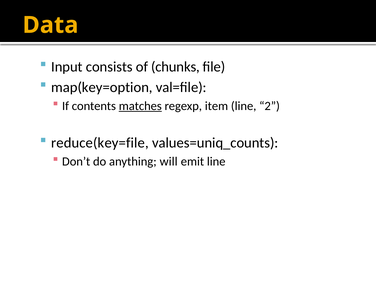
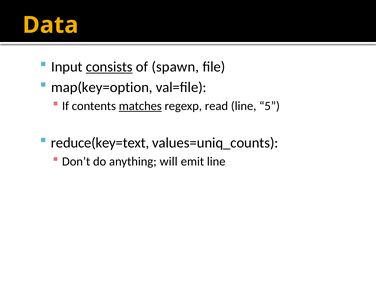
consists underline: none -> present (109, 67)
chunks: chunks -> spawn (175, 67)
item: item -> read (216, 106)
2: 2 -> 5 (270, 106)
reduce(key=file: reduce(key=file -> reduce(key=text (100, 143)
